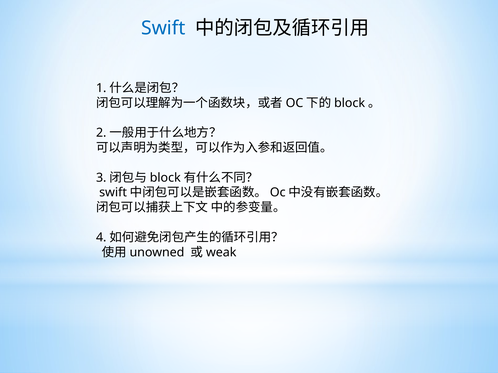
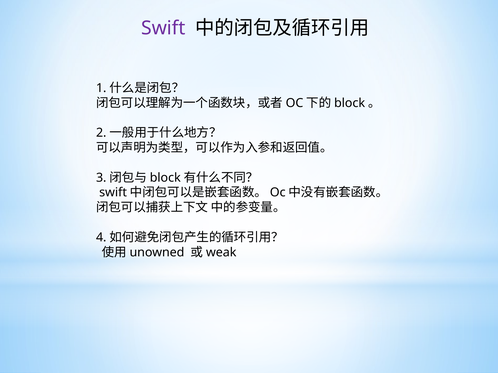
Swift colour: blue -> purple (163, 28)
